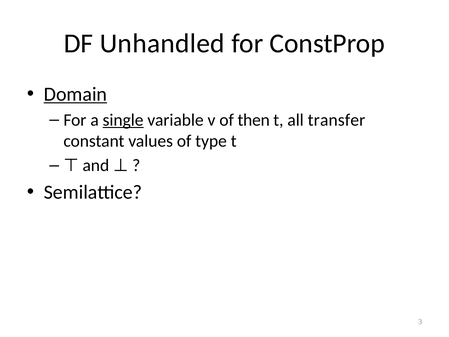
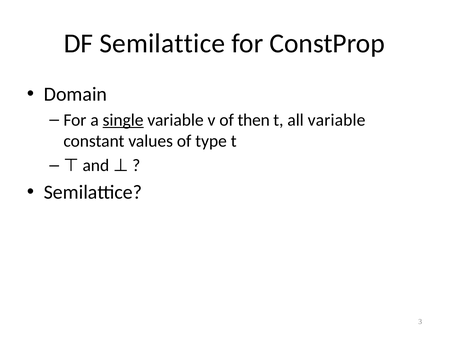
DF Unhandled: Unhandled -> Semilattice (162, 43)
Domain underline: present -> none (75, 94)
all transfer: transfer -> variable (337, 120)
